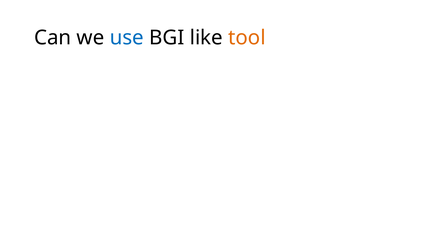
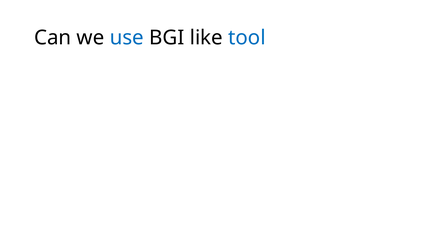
tool colour: orange -> blue (247, 38)
